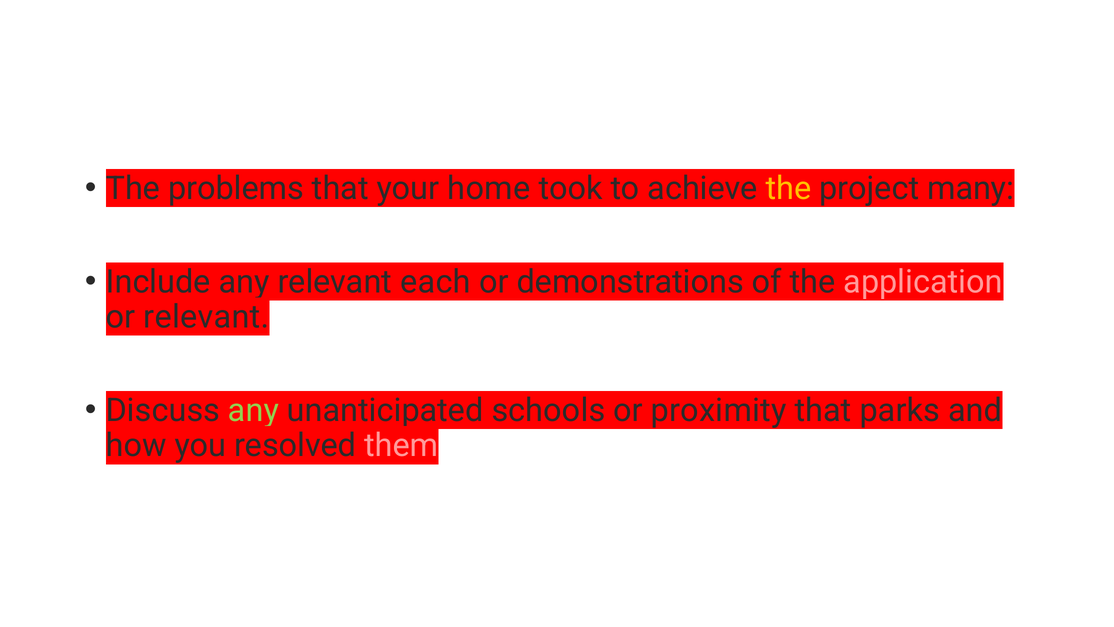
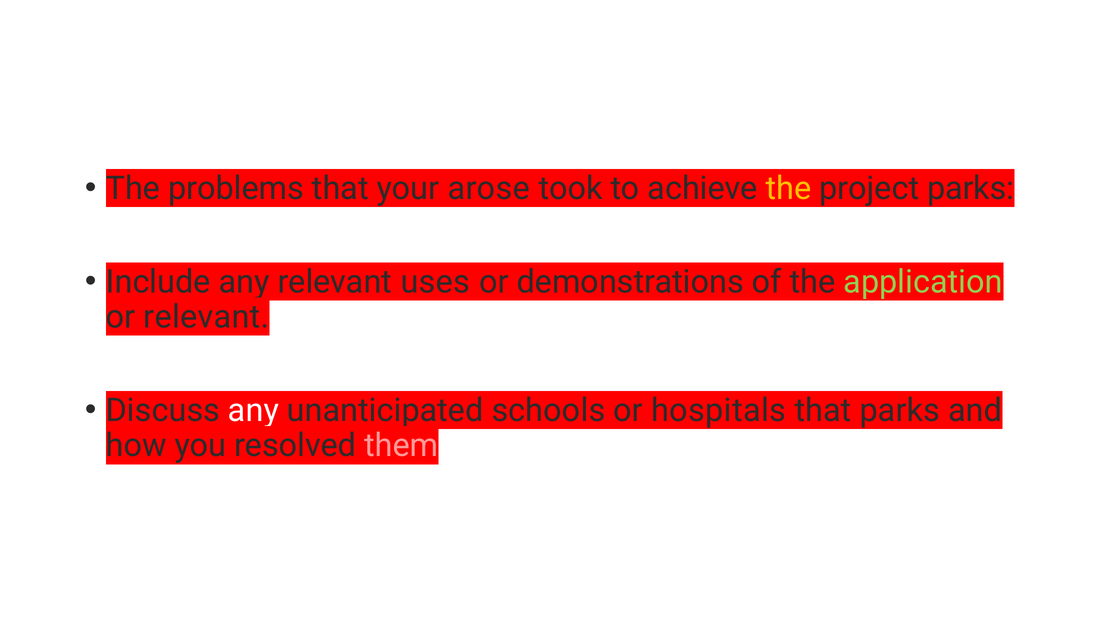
home: home -> arose (489, 188)
project many: many -> parks (971, 188)
each: each -> uses (435, 282)
application colour: pink -> light green (923, 282)
any colour: light green -> white (253, 410)
proximity: proximity -> hospitals (719, 410)
